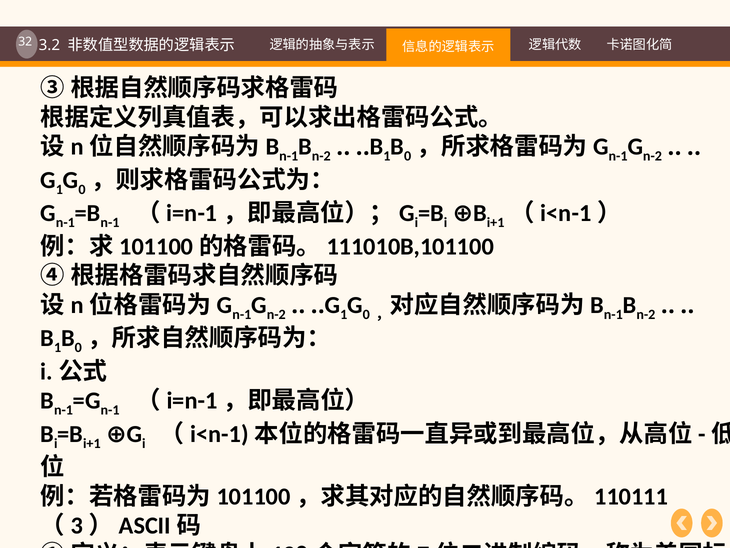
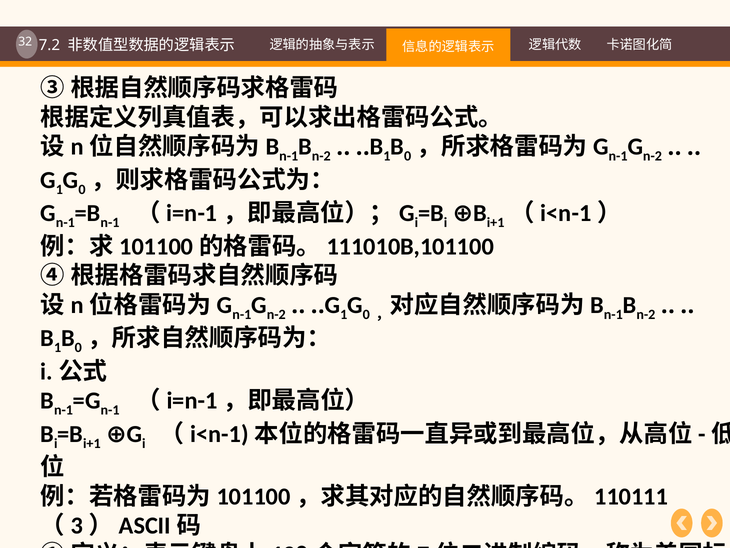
3.2: 3.2 -> 7.2 (49, 45)
